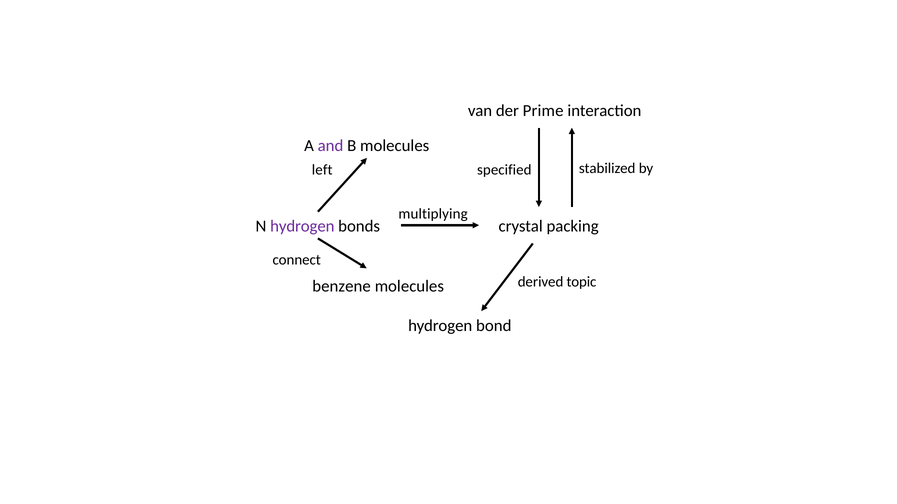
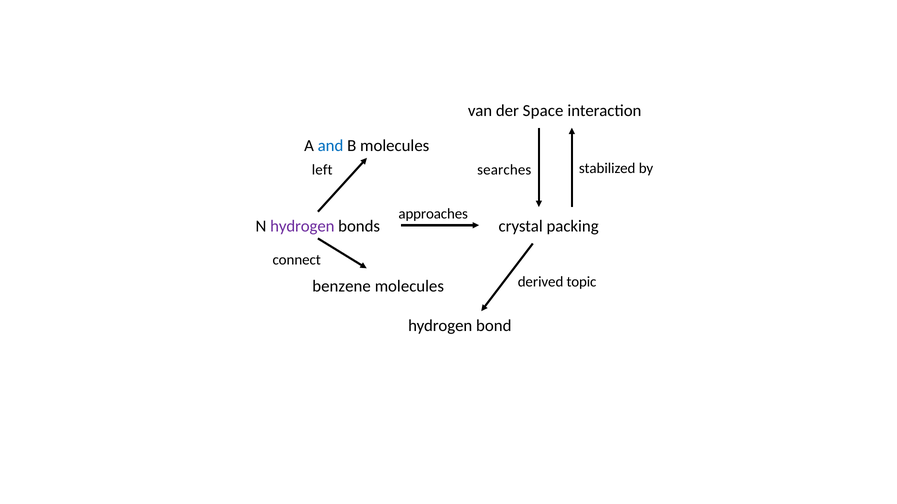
Prime: Prime -> Space (543, 111)
and colour: purple -> blue (331, 146)
specified: specified -> searches (504, 170)
multiplying: multiplying -> approaches (433, 214)
